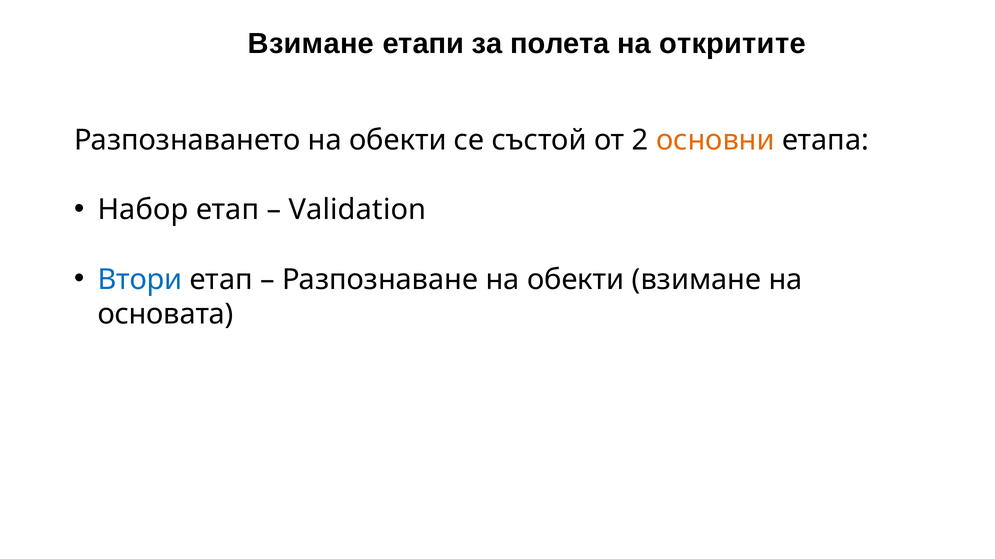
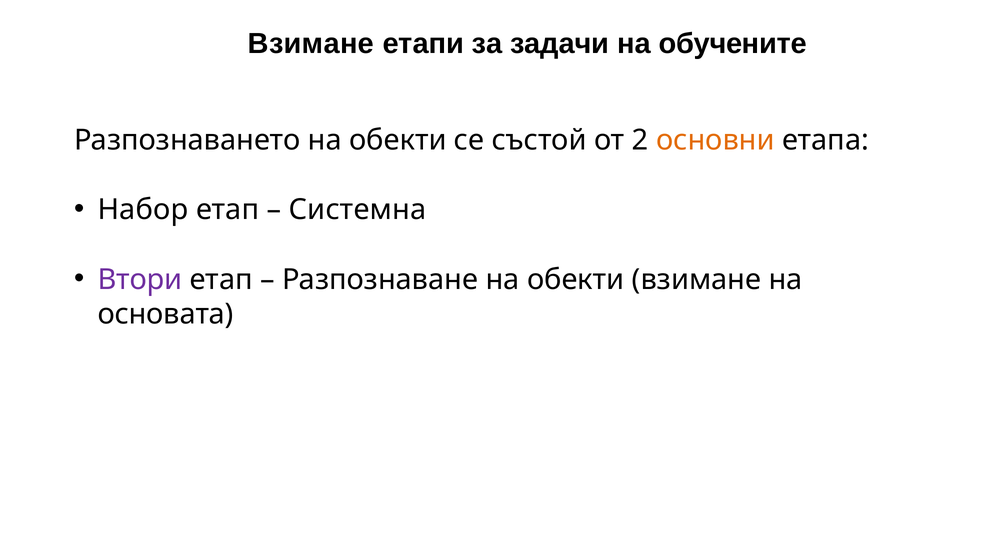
полета: полета -> задачи (560, 44)
откритите: откритите -> обучените (733, 44)
Validation: Validation -> Системна (357, 210)
Втори colour: blue -> purple (140, 280)
